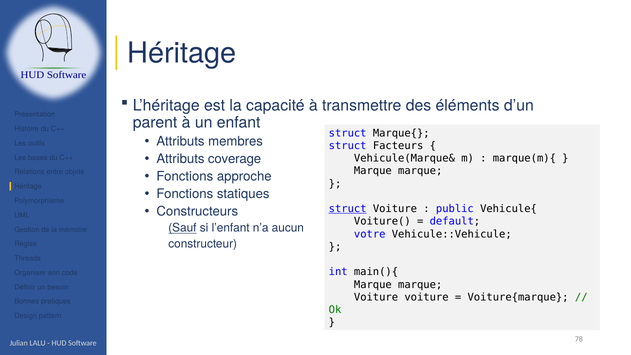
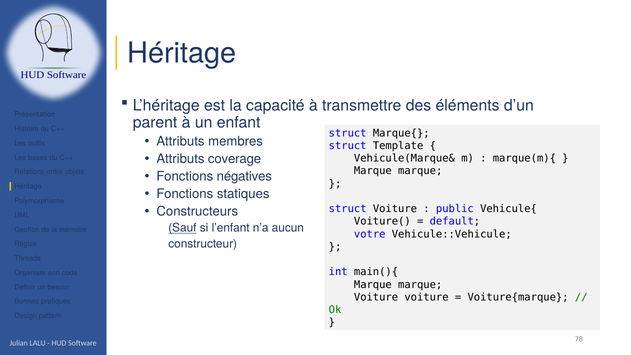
Facteurs: Facteurs -> Template (398, 146)
approche: approche -> négatives (244, 176)
struct underline: present -> none (348, 209)
